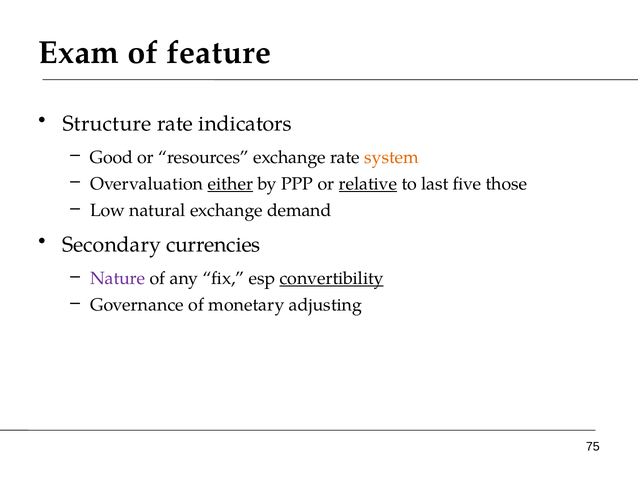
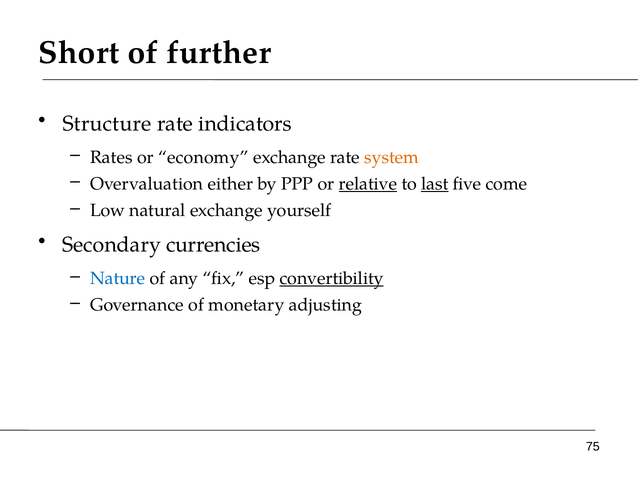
Exam: Exam -> Short (79, 53)
feature: feature -> further (219, 53)
Good: Good -> Rates (111, 158)
resources: resources -> economy (203, 158)
either underline: present -> none (230, 184)
last underline: none -> present (435, 184)
those: those -> come (506, 184)
demand: demand -> yourself (299, 211)
Nature colour: purple -> blue (118, 279)
